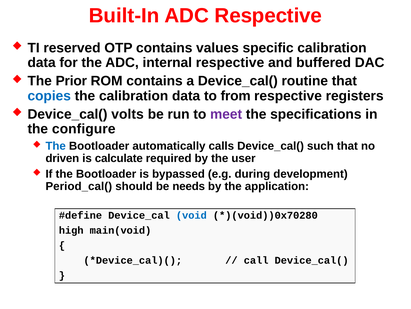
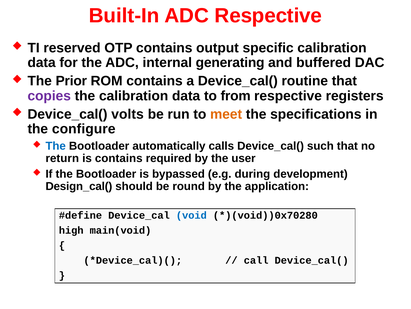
values: values -> output (217, 48)
internal respective: respective -> generating (230, 63)
copies colour: blue -> purple (49, 96)
meet colour: purple -> orange (226, 114)
driven: driven -> return (62, 158)
is calculate: calculate -> contains (119, 158)
Period_cal(: Period_cal( -> Design_cal( (79, 186)
needs: needs -> round (189, 186)
